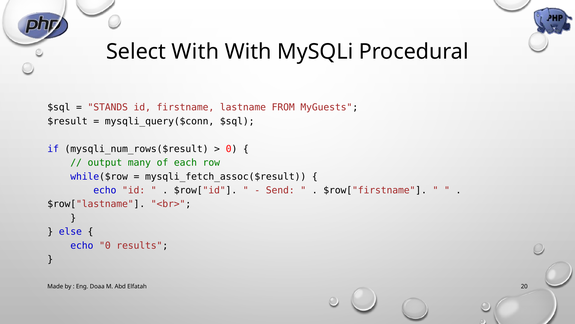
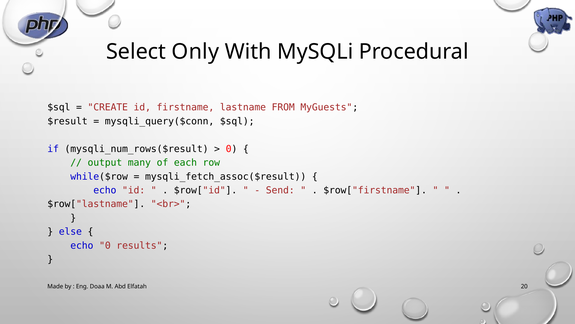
Select With: With -> Only (195, 52)
STANDS: STANDS -> CREATE (108, 107)
